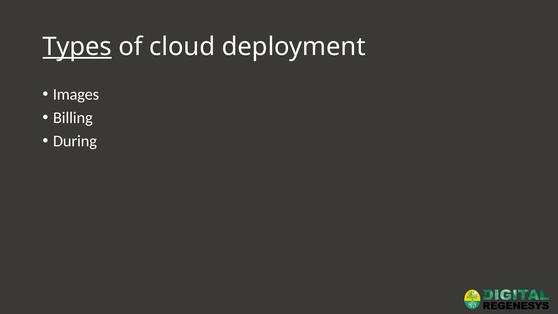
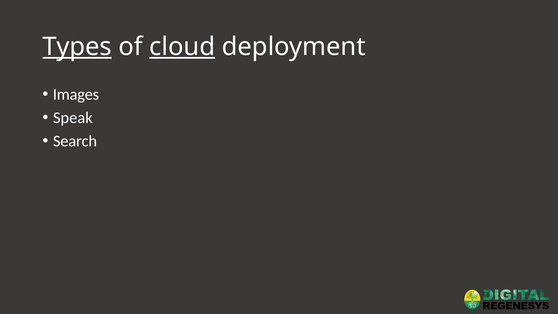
cloud underline: none -> present (182, 47)
Billing: Billing -> Speak (73, 118)
During: During -> Search (75, 141)
